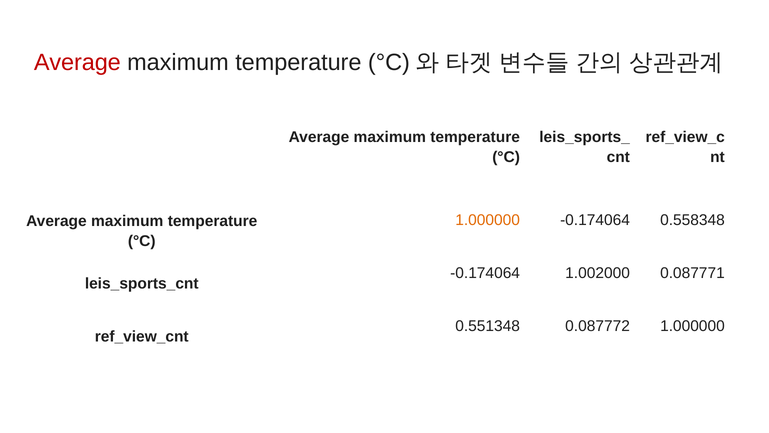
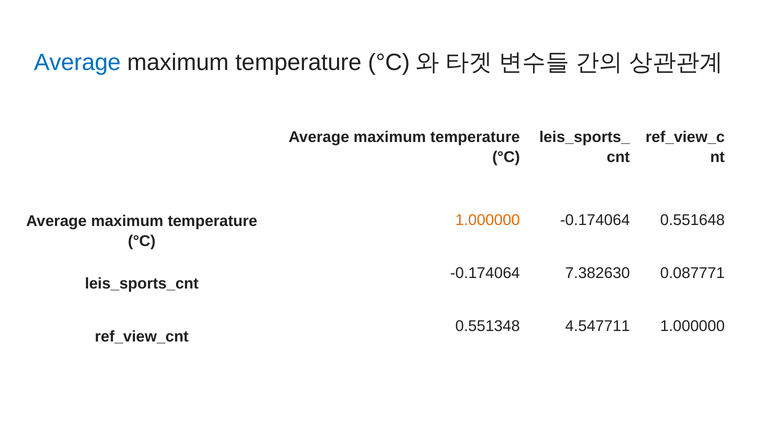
Average colour: red -> blue (77, 63)
0.558348: 0.558348 -> 0.551648 (692, 220)
1.002000: 1.002000 -> 7.382630 (598, 273)
0.087772: 0.087772 -> 4.547711 (598, 326)
